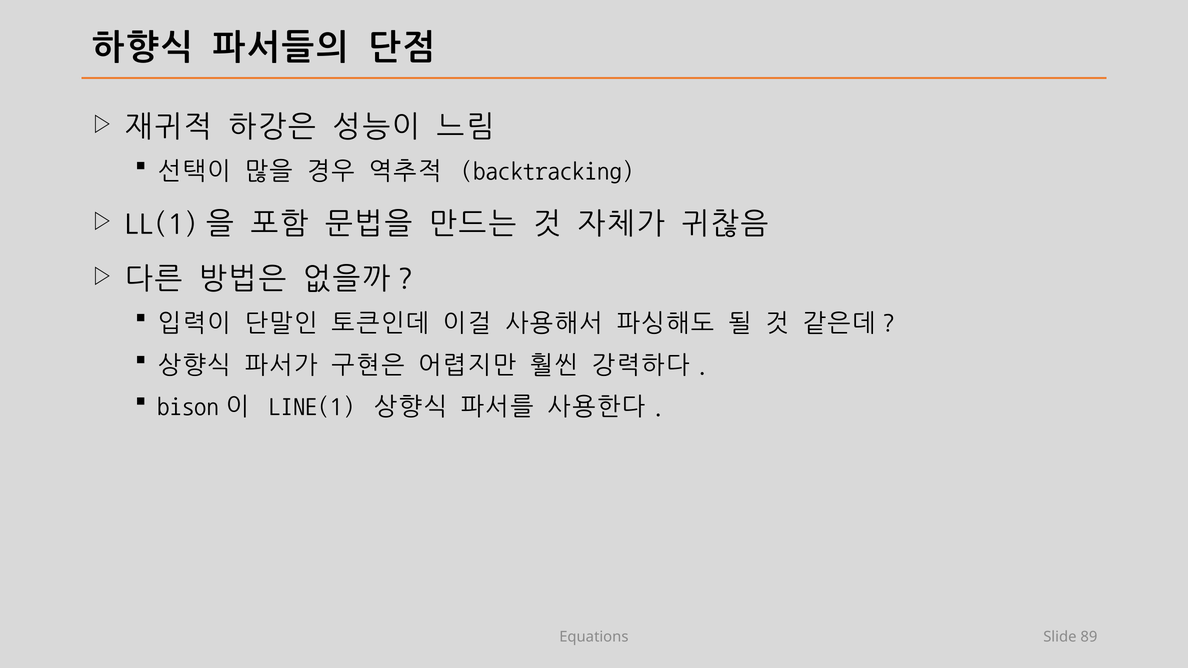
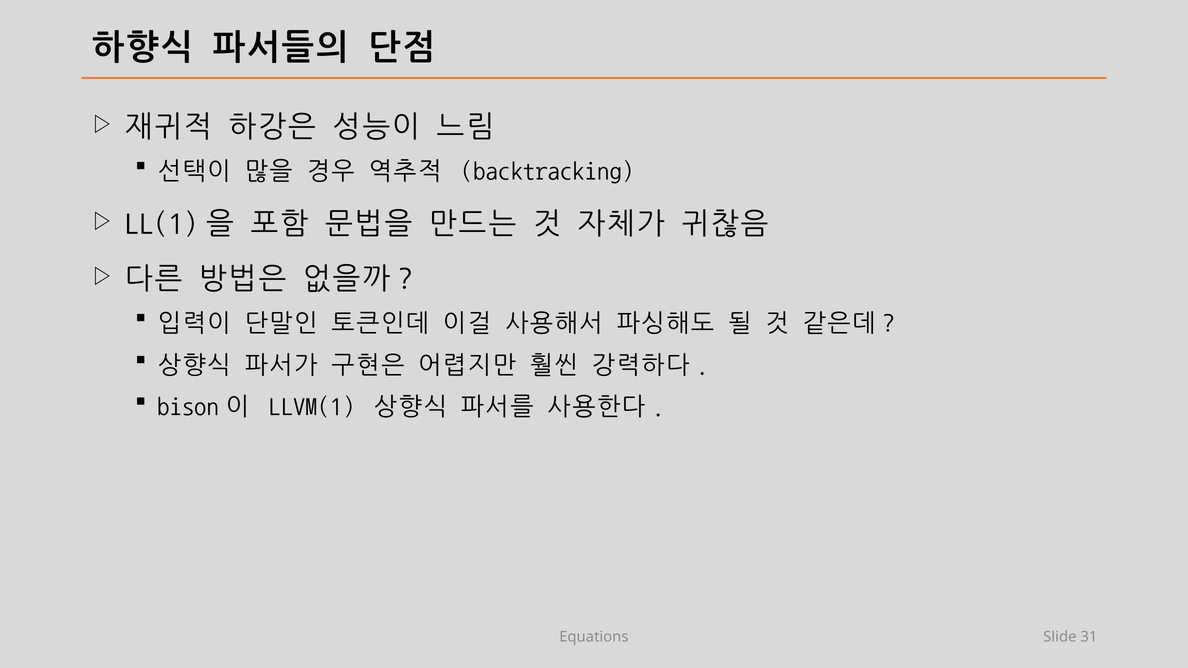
LINE(1: LINE(1 -> LLVM(1 (312, 406)
89: 89 -> 31 (1089, 637)
